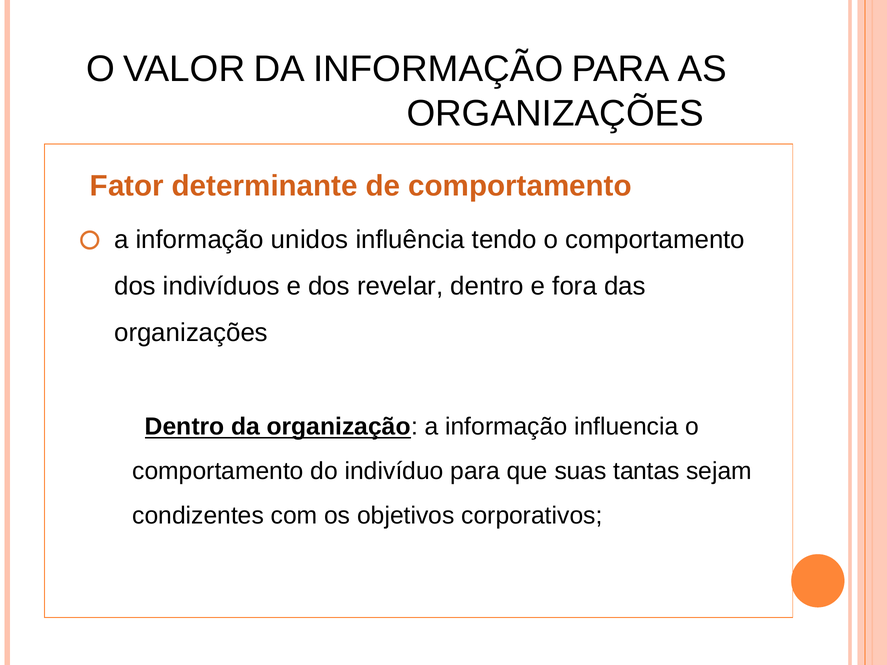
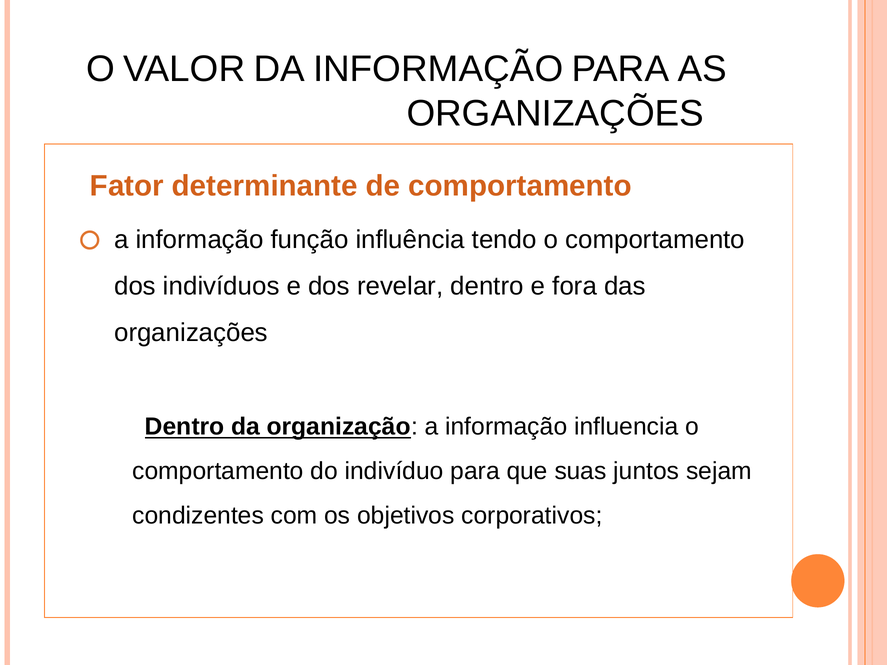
unidos: unidos -> função (310, 240)
tantas: tantas -> juntos (646, 471)
